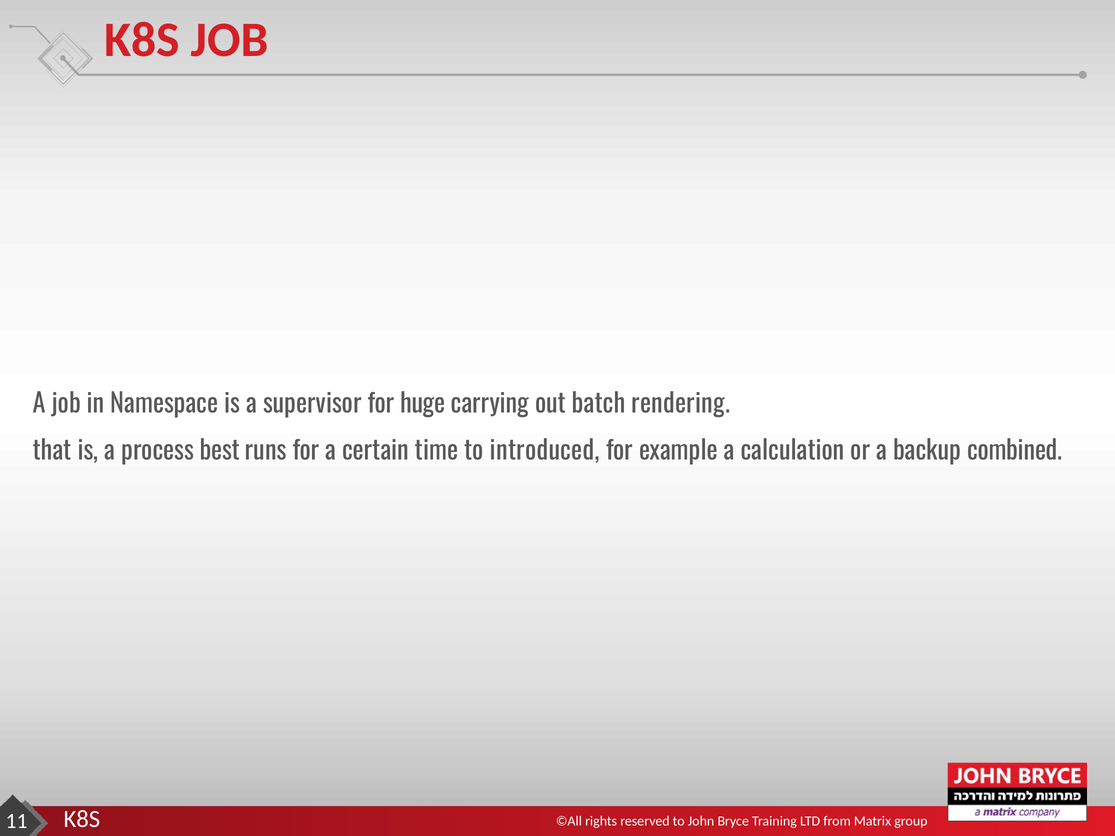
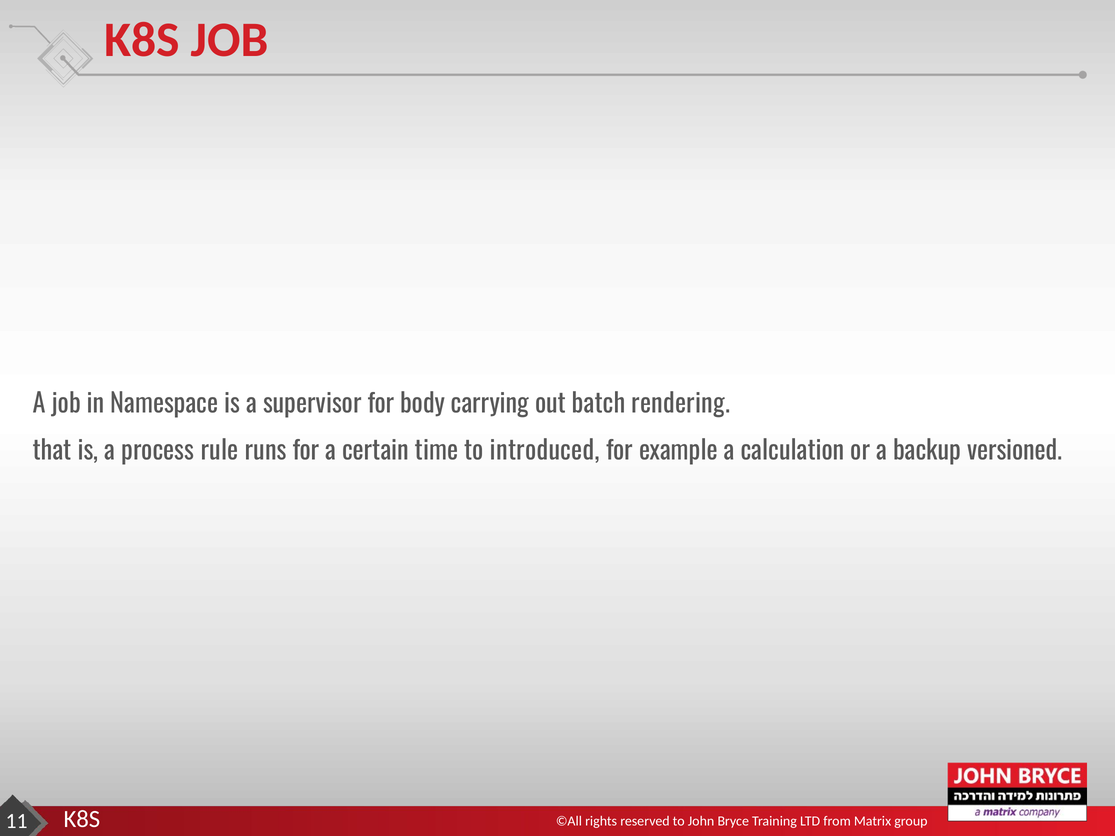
huge: huge -> body (423, 404)
best: best -> rule (219, 451)
combined: combined -> versioned (1015, 451)
